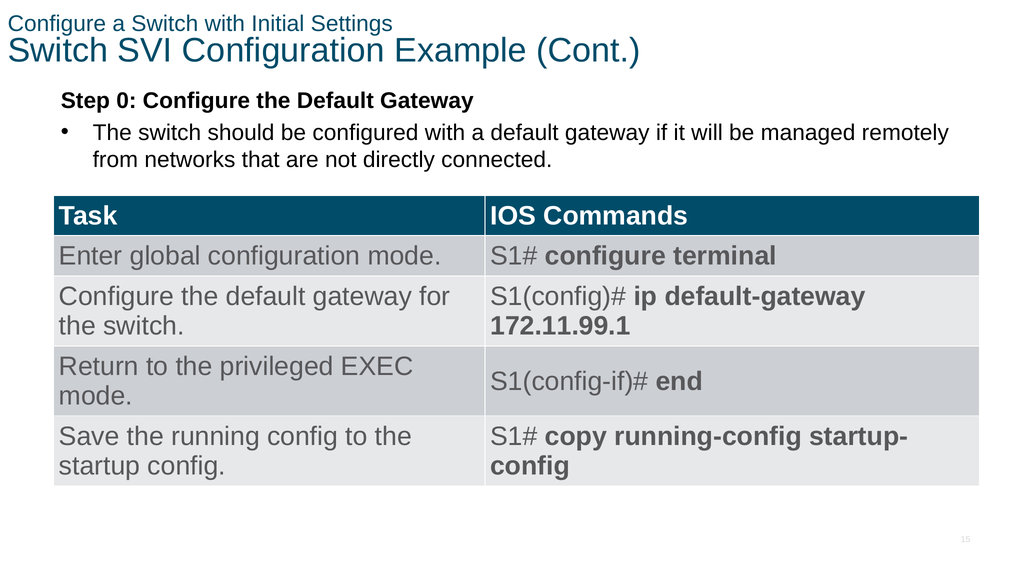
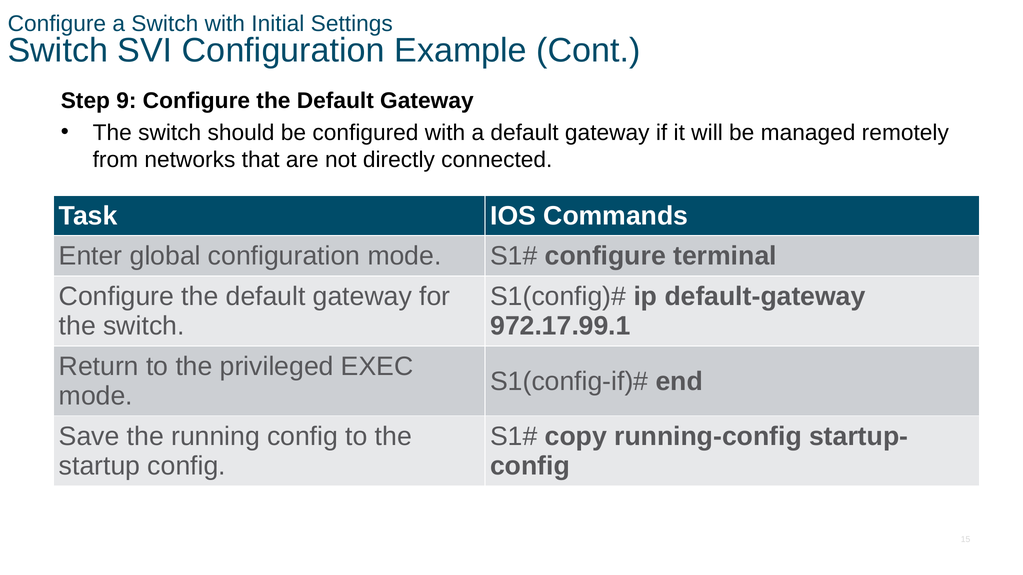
0: 0 -> 9 (126, 101)
172.11.99.1: 172.11.99.1 -> 972.17.99.1 (560, 326)
